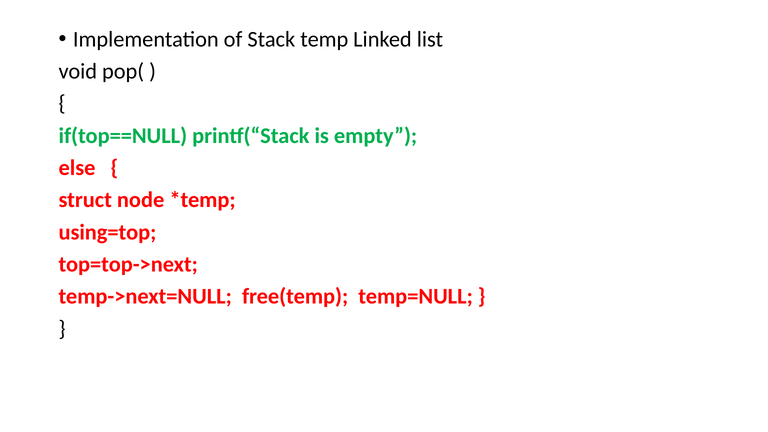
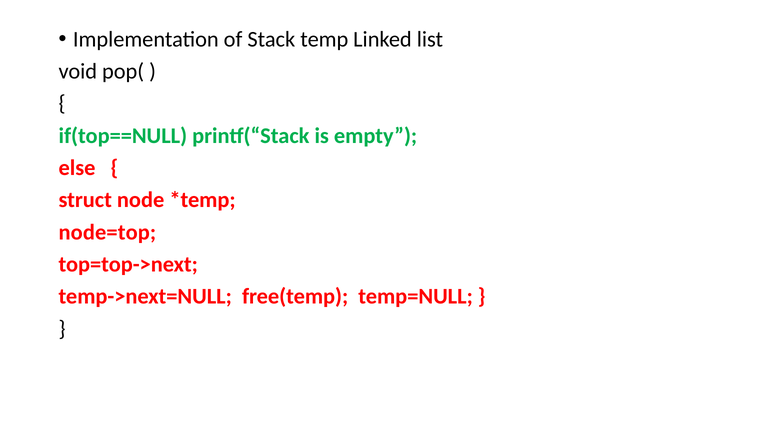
using=top: using=top -> node=top (107, 232)
